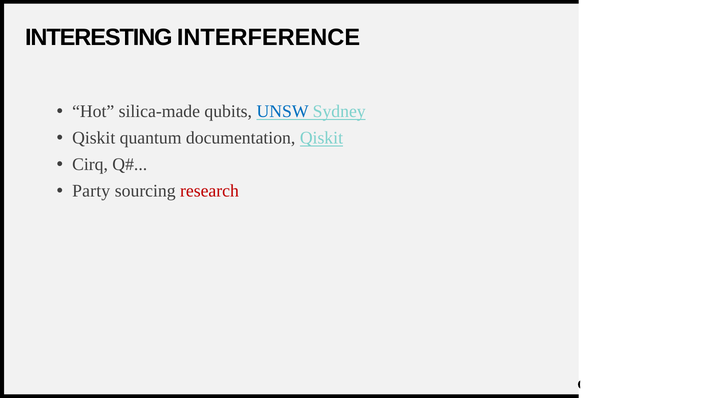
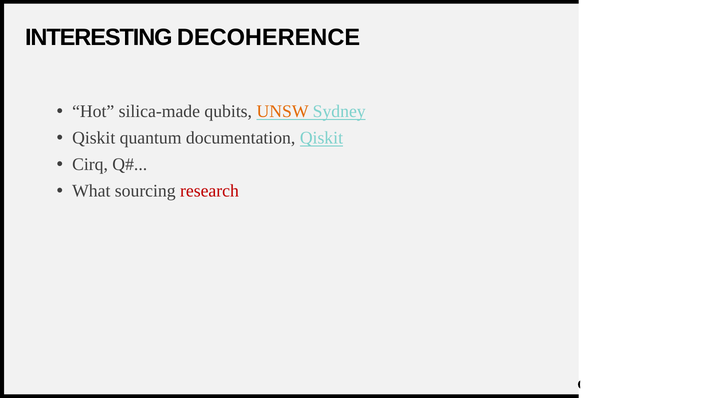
INTERFERENCE: INTERFERENCE -> DECOHERENCE (269, 37)
UNSW colour: blue -> orange (283, 112)
Party: Party -> What (91, 191)
